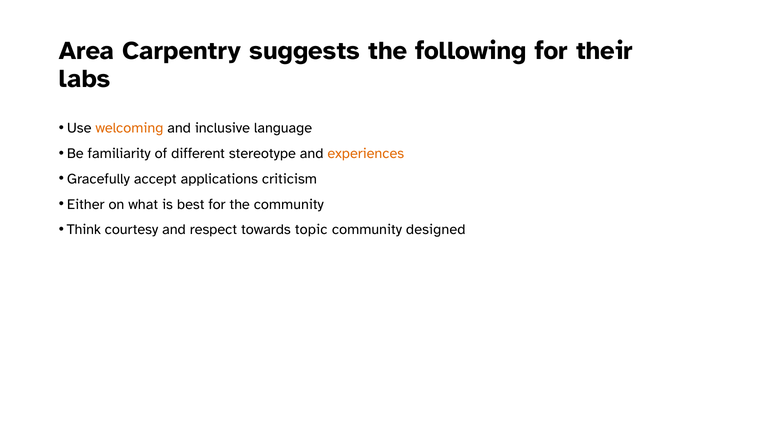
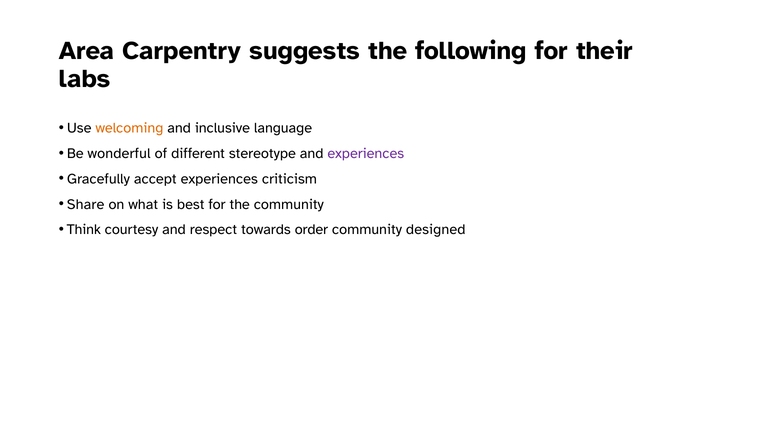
familiarity: familiarity -> wonderful (119, 153)
experiences colour: orange -> purple (366, 153)
accept applications: applications -> experiences (219, 179)
Either: Either -> Share (86, 204)
topic: topic -> order (311, 230)
